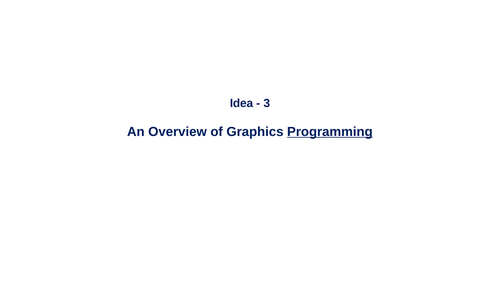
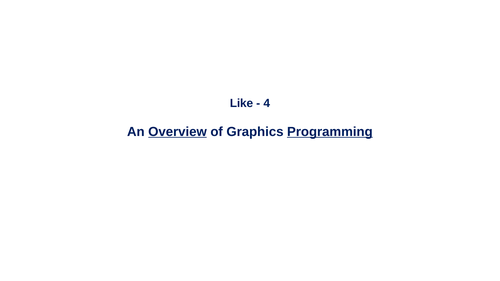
Idea: Idea -> Like (241, 103)
3: 3 -> 4 (267, 103)
Overview underline: none -> present (177, 132)
